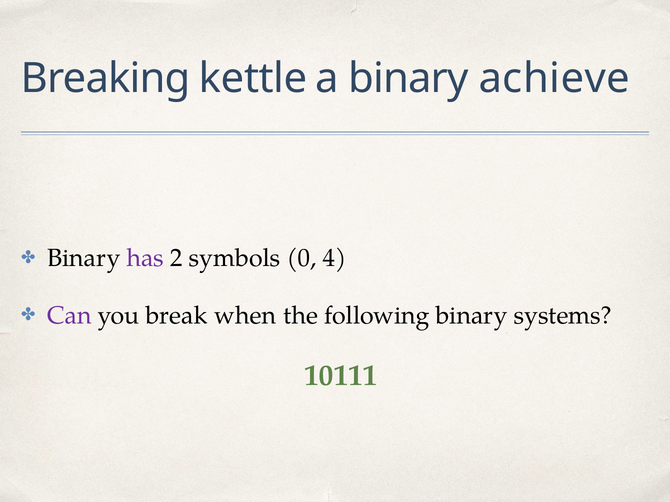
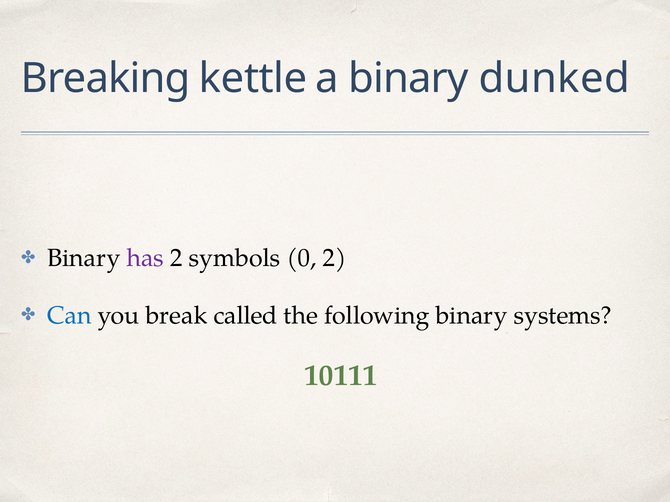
achieve: achieve -> dunked (554, 78)
0 4: 4 -> 2 (335, 258)
Can colour: purple -> blue (69, 316)
when: when -> called (245, 316)
